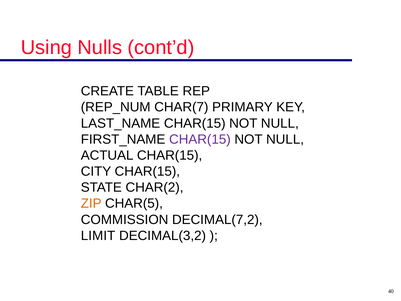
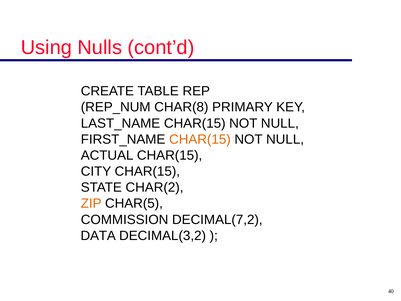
CHAR(7: CHAR(7 -> CHAR(8 (181, 107)
CHAR(15 colour: purple -> orange (200, 139)
LIMIT: LIMIT -> DATA (98, 235)
